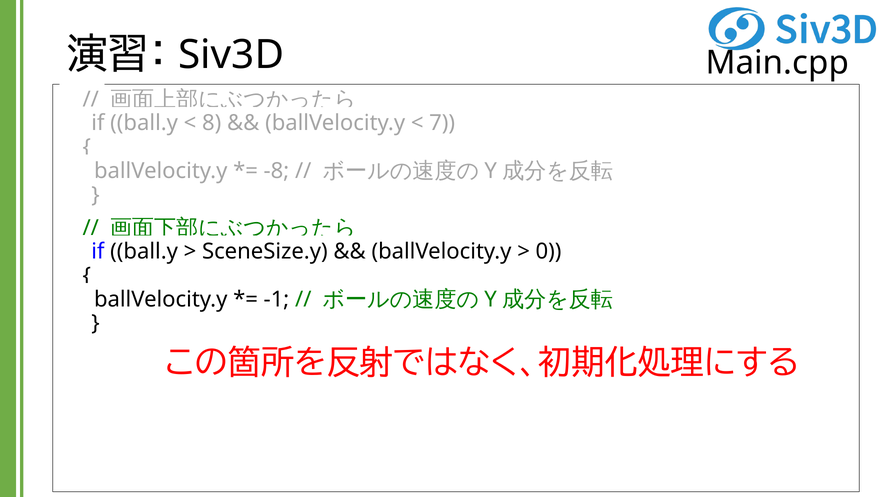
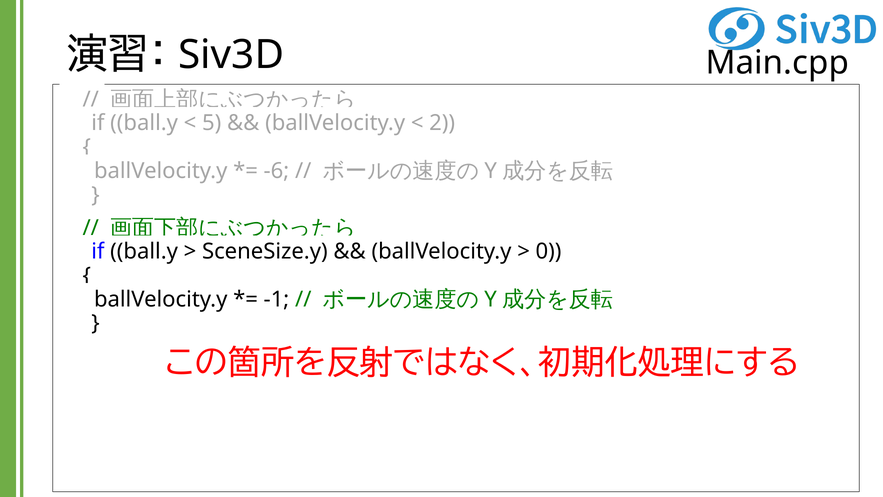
8: 8 -> 5 (212, 123)
7: 7 -> 2 (442, 123)
-8: -8 -> -6 (276, 171)
